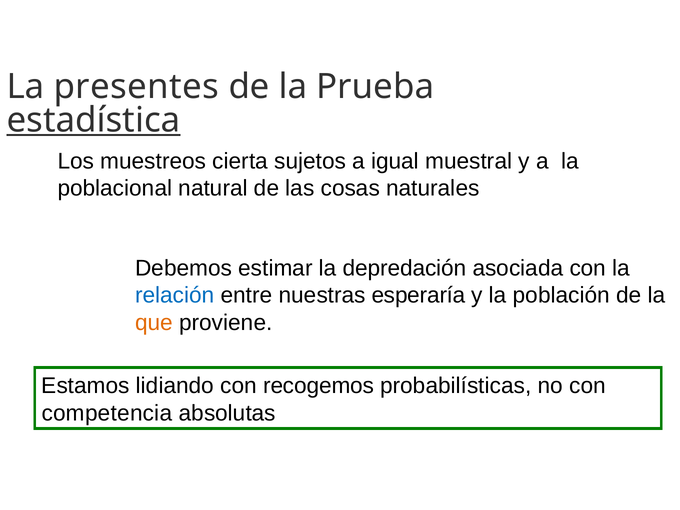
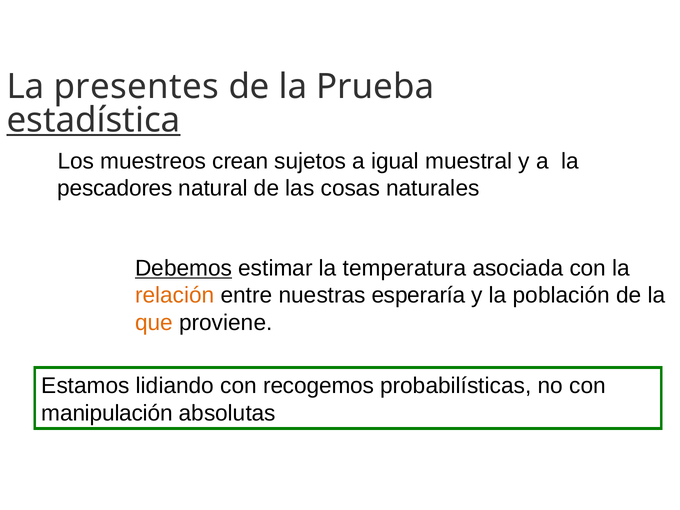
cierta: cierta -> crean (240, 161)
poblacional: poblacional -> pescadores (115, 188)
Debemos underline: none -> present (184, 268)
depredación: depredación -> temperatura (404, 268)
relación colour: blue -> orange (175, 295)
competencia: competencia -> manipulación (107, 413)
